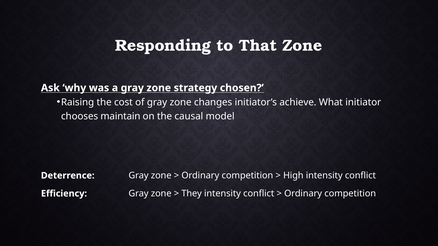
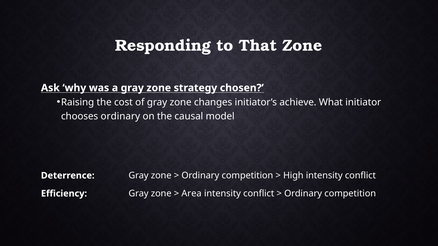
chooses maintain: maintain -> ordinary (120, 116)
They: They -> Area (192, 194)
